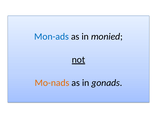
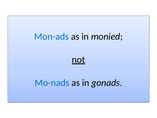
Mo-nads colour: orange -> blue (52, 83)
